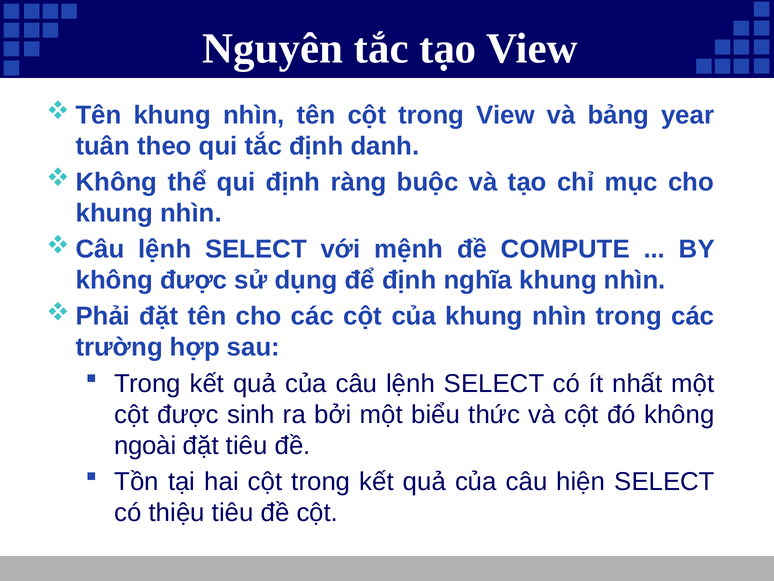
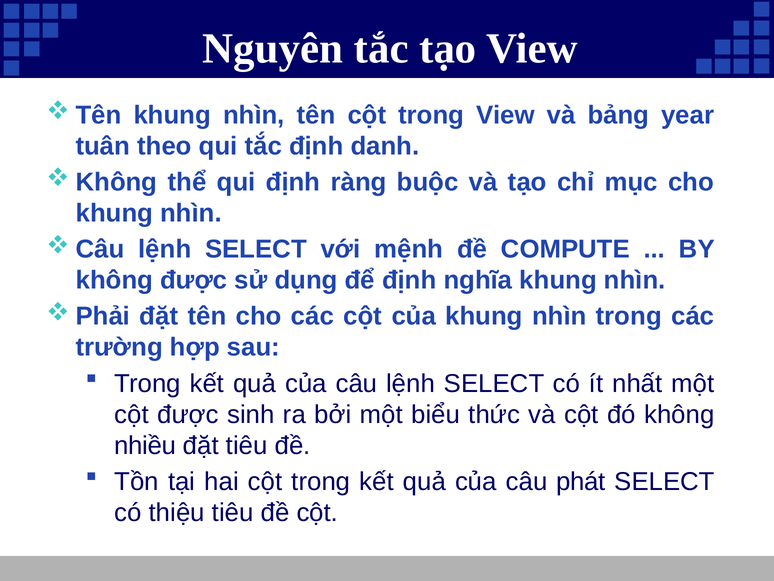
ngoài: ngoài -> nhiều (145, 445)
hiện: hiện -> phát (581, 481)
